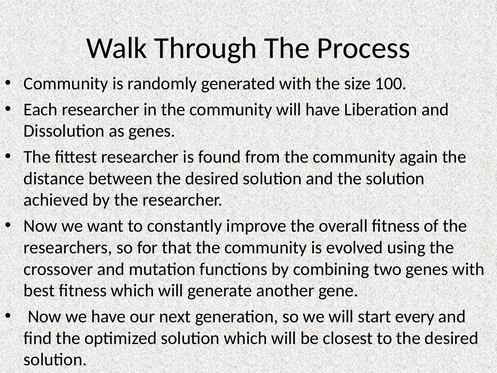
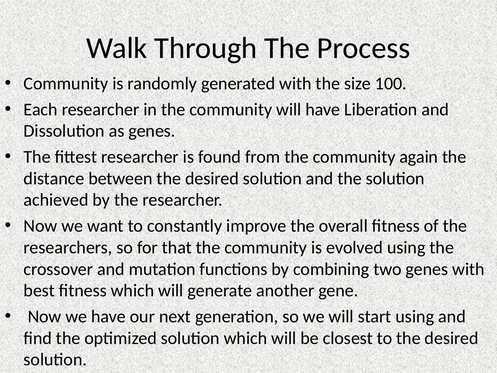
start every: every -> using (415, 316)
